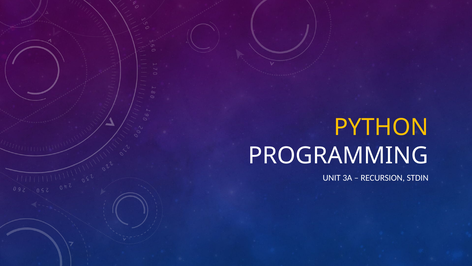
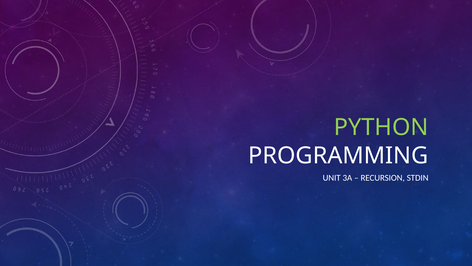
PYTHON colour: yellow -> light green (381, 127)
